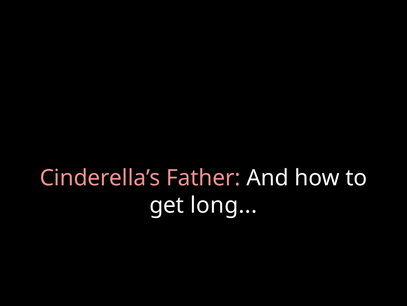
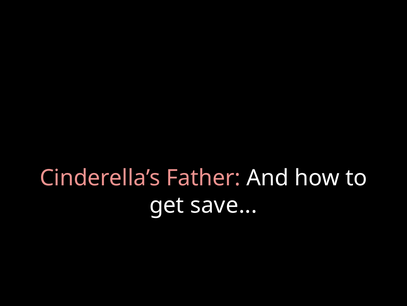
long: long -> save (224, 205)
